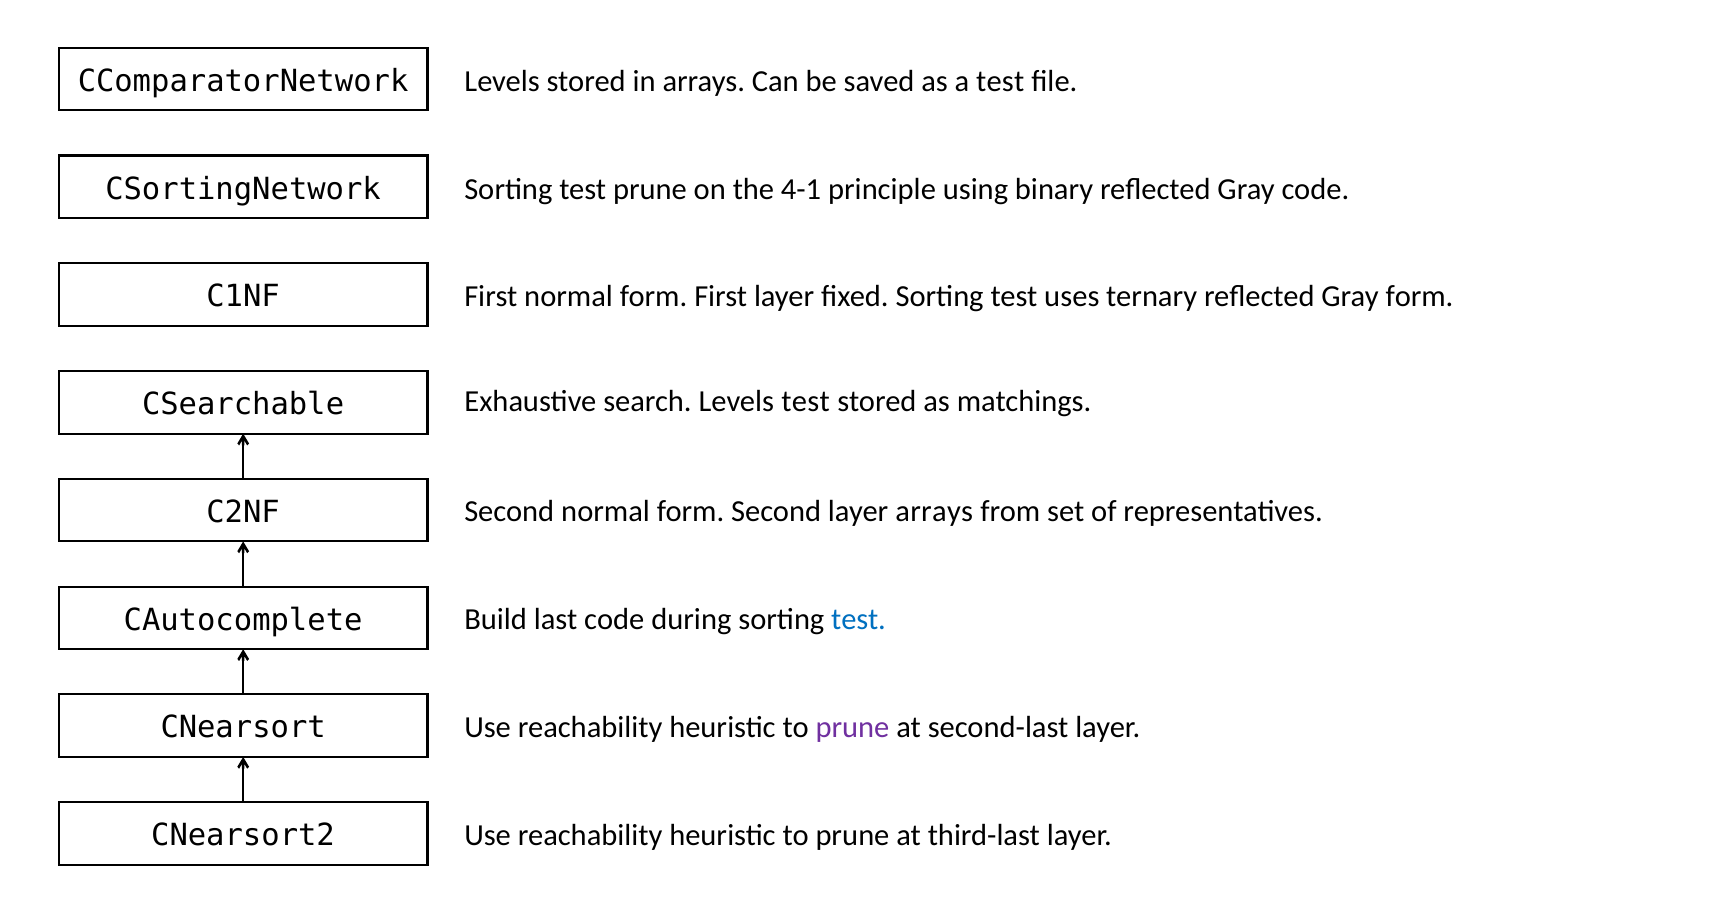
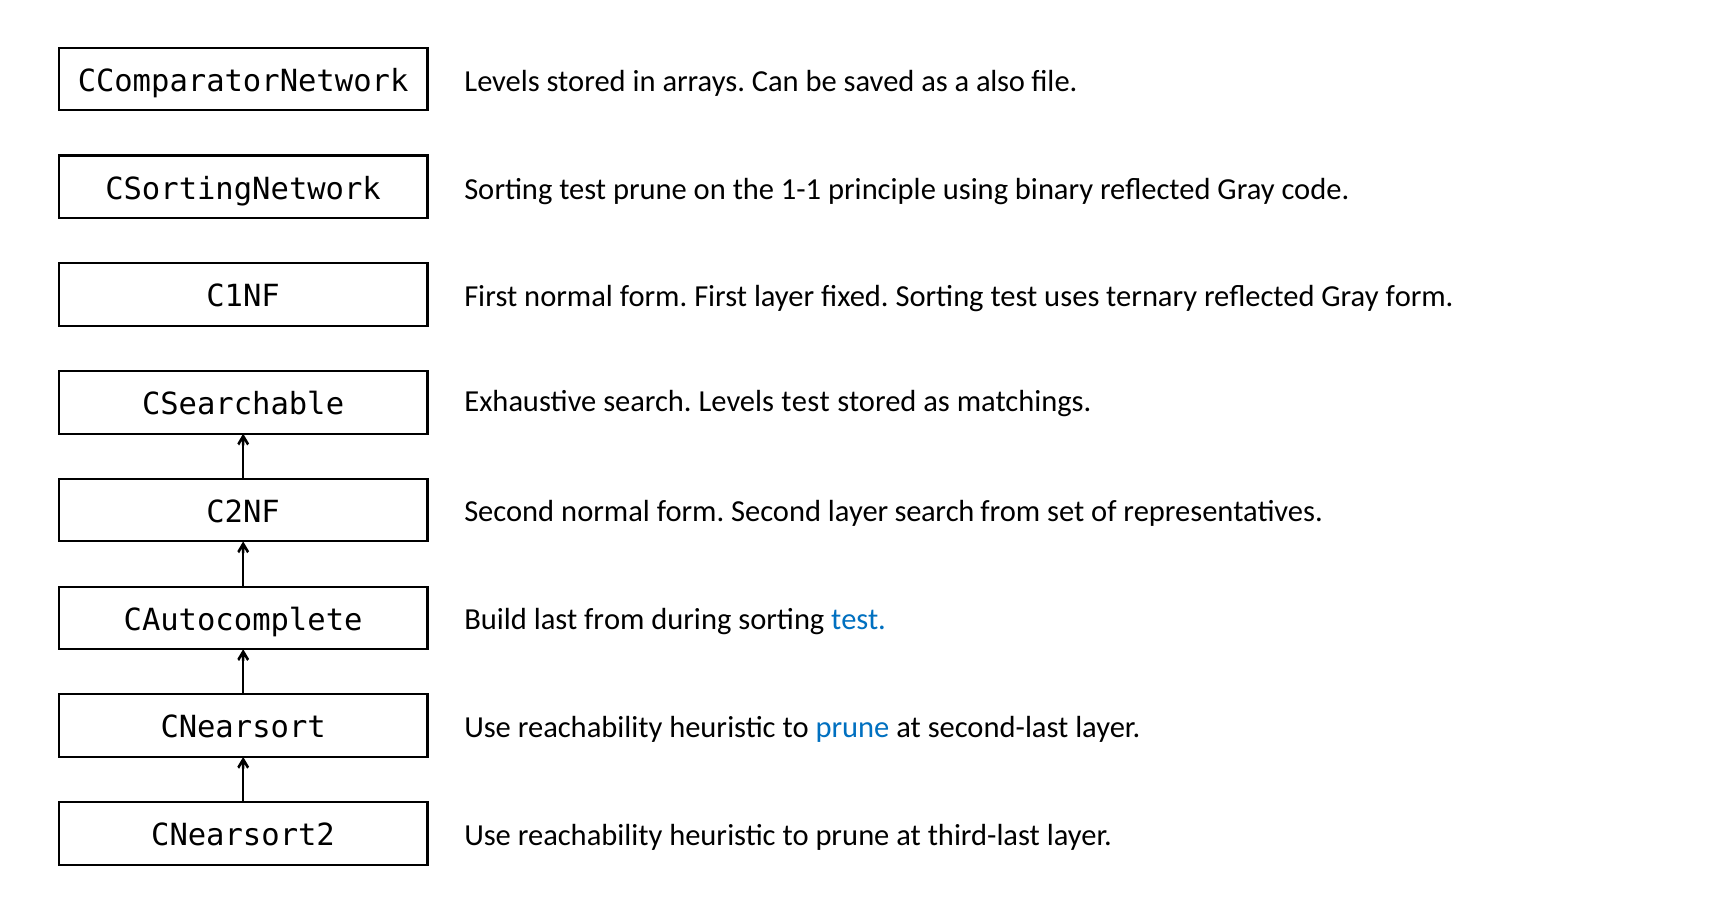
a test: test -> also (1001, 81)
4-1: 4-1 -> 1-1 (801, 189)
layer arrays: arrays -> search (935, 512)
last code: code -> from (614, 619)
prune colour: purple -> blue (852, 727)
